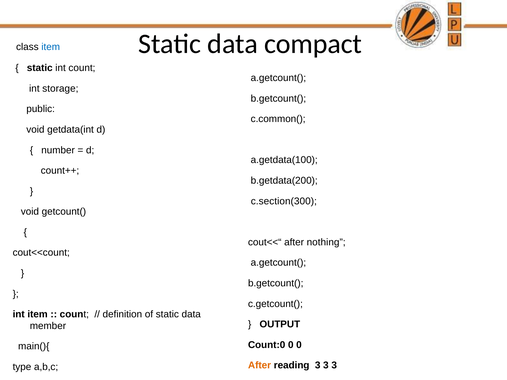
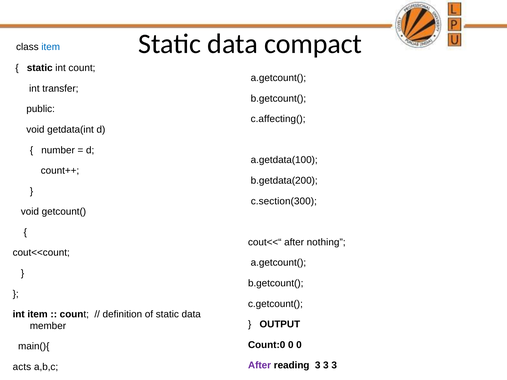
storage: storage -> transfer (60, 89)
c.common(: c.common( -> c.affecting( (278, 119)
After colour: orange -> purple (260, 366)
type: type -> acts (22, 367)
